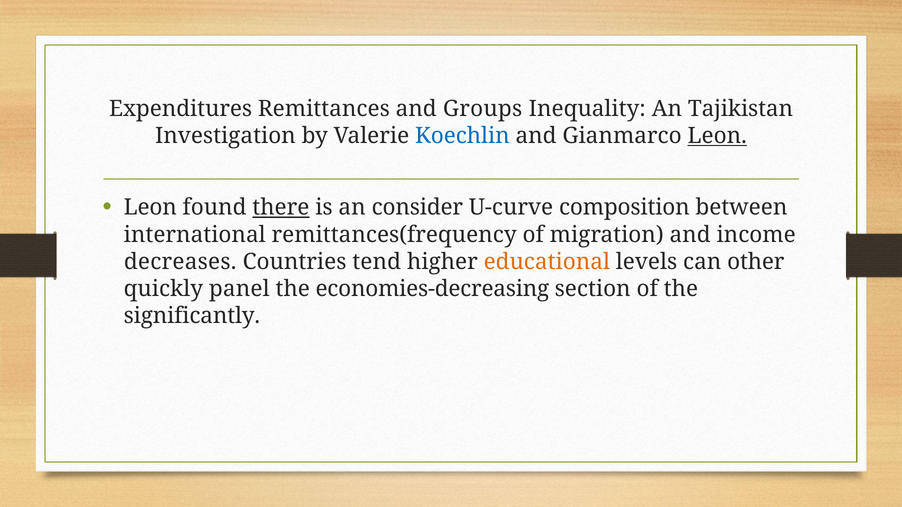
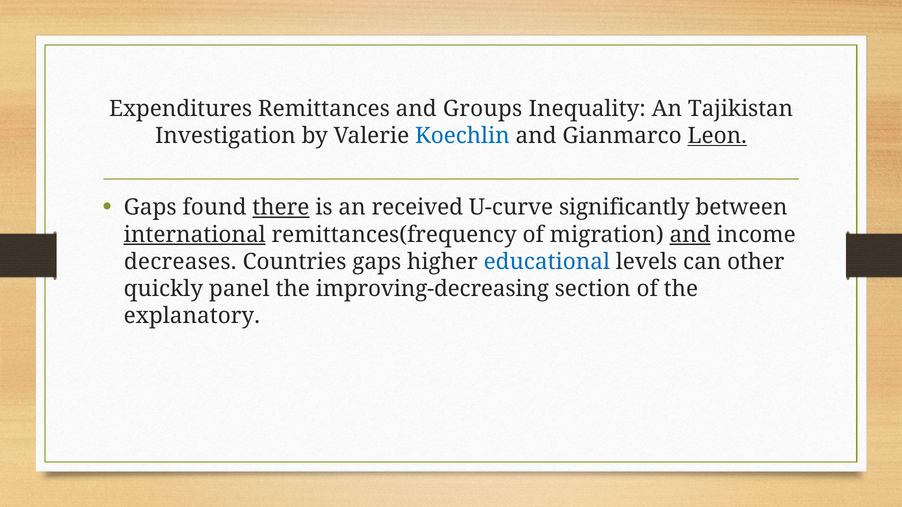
Leon: Leon -> Gaps (150, 208)
consider: consider -> received (417, 208)
composition: composition -> significantly (624, 208)
international underline: none -> present (195, 235)
and underline: none -> present (690, 235)
Countries tend: tend -> gaps (377, 262)
educational colour: orange -> blue (547, 262)
economies-decreasing: economies-decreasing -> improving-decreasing (432, 289)
significantly: significantly -> explanatory (192, 316)
